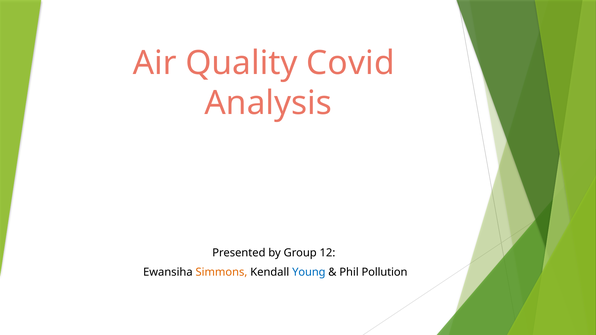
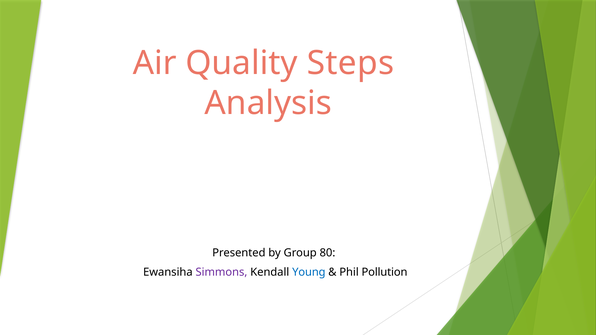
Covid: Covid -> Steps (350, 63)
12: 12 -> 80 (327, 253)
Simmons colour: orange -> purple (221, 272)
